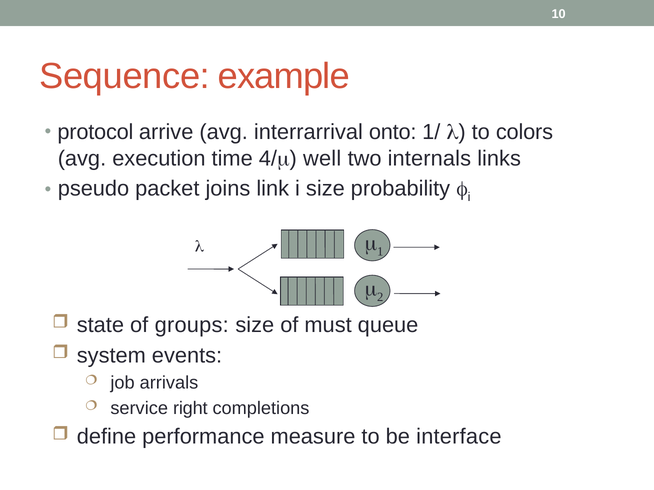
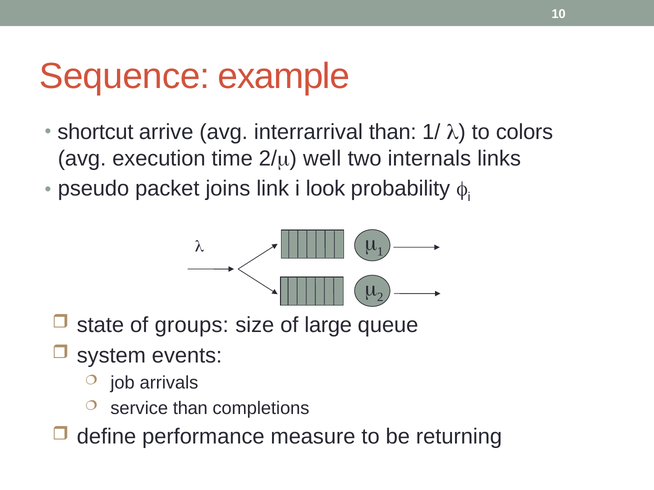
protocol: protocol -> shortcut (95, 132)
interrarrival onto: onto -> than (393, 132)
4/: 4/ -> 2/ (268, 158)
i size: size -> look (326, 189)
must: must -> large (328, 325)
service right: right -> than (190, 409)
interface: interface -> returning (459, 437)
